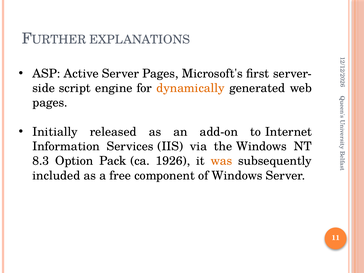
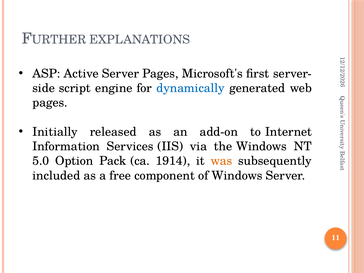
dynamically colour: orange -> blue (191, 88)
8.3: 8.3 -> 5.0 (41, 161)
1926: 1926 -> 1914 (173, 161)
